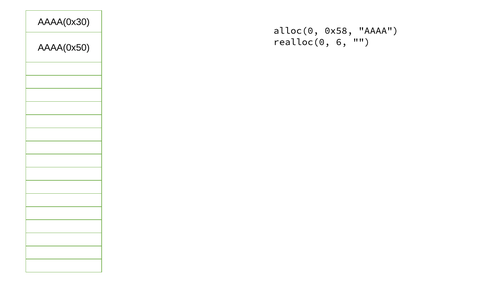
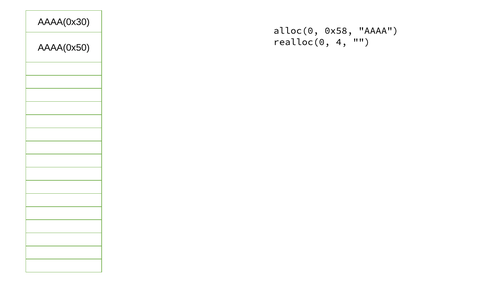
6: 6 -> 4 (342, 42)
